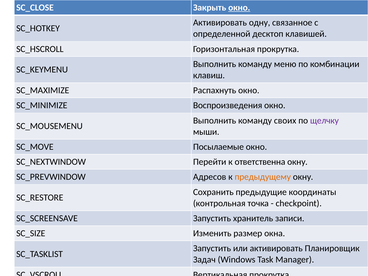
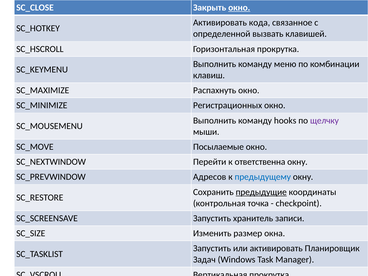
одну: одну -> кода (260, 23)
десктоп: десктоп -> вызвать (268, 34)
Воспроизведения: Воспроизведения -> Регистрационных (228, 105)
своих: своих -> hooks (285, 121)
предыдущему colour: orange -> blue (263, 177)
предыдущие underline: none -> present (261, 192)
